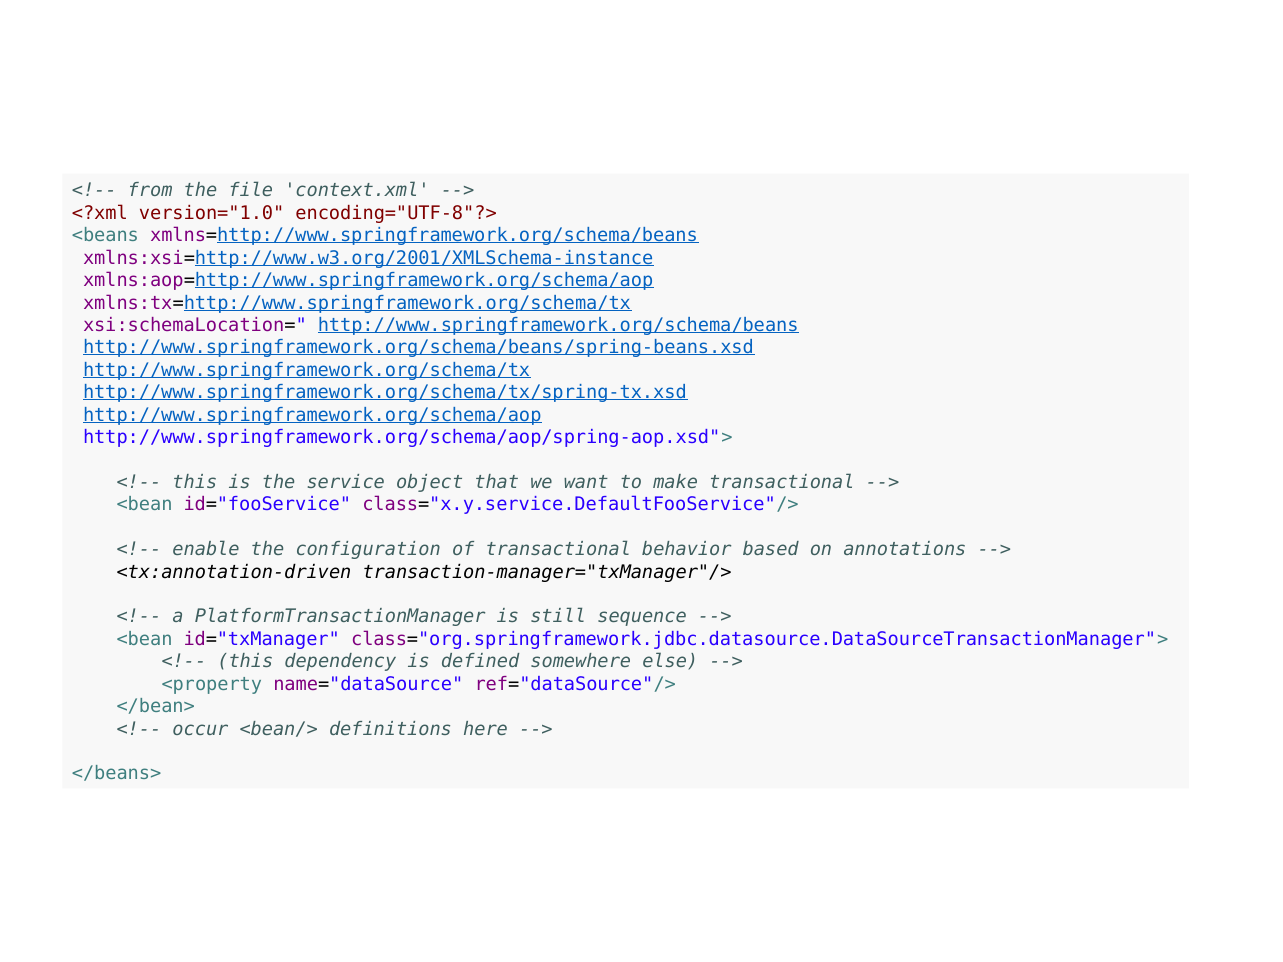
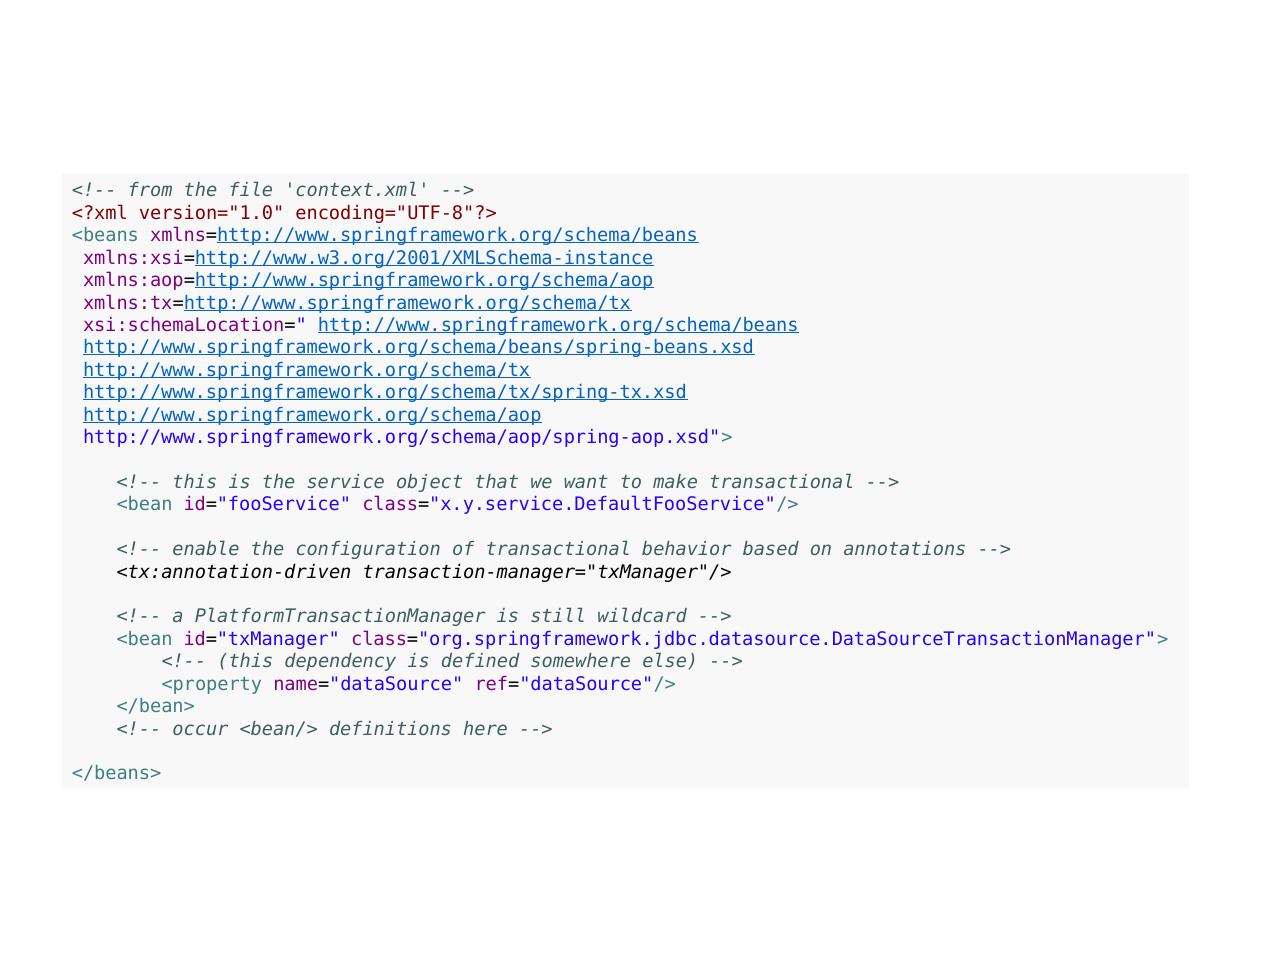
sequence: sequence -> wildcard (642, 617)
